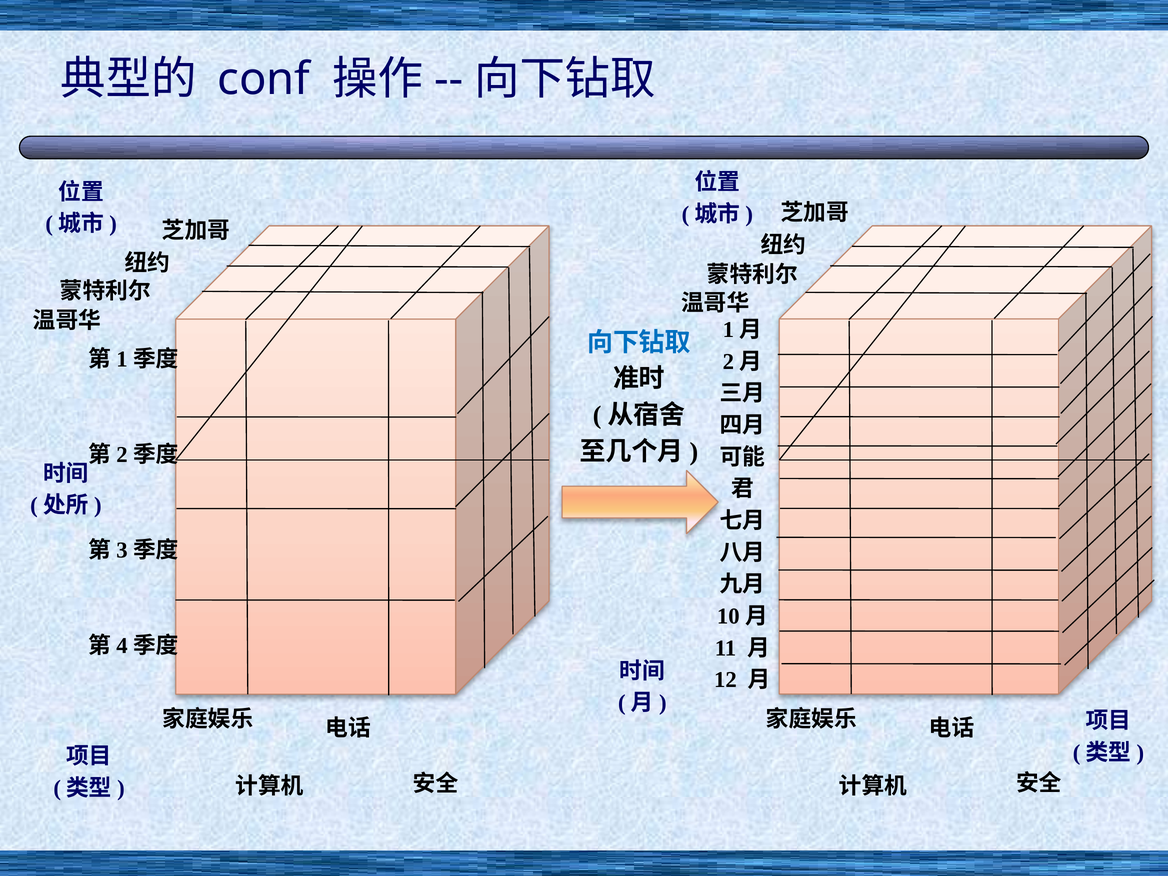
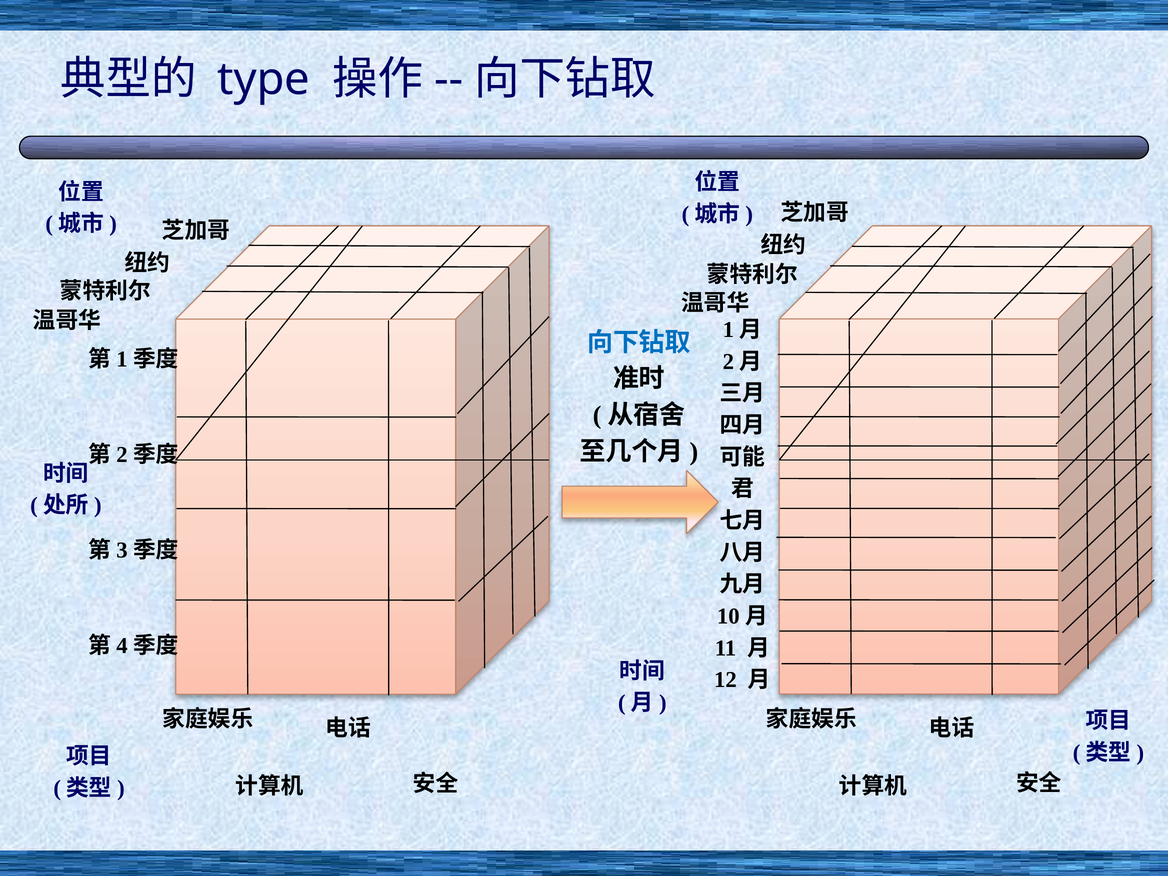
conf: conf -> type (264, 79)
